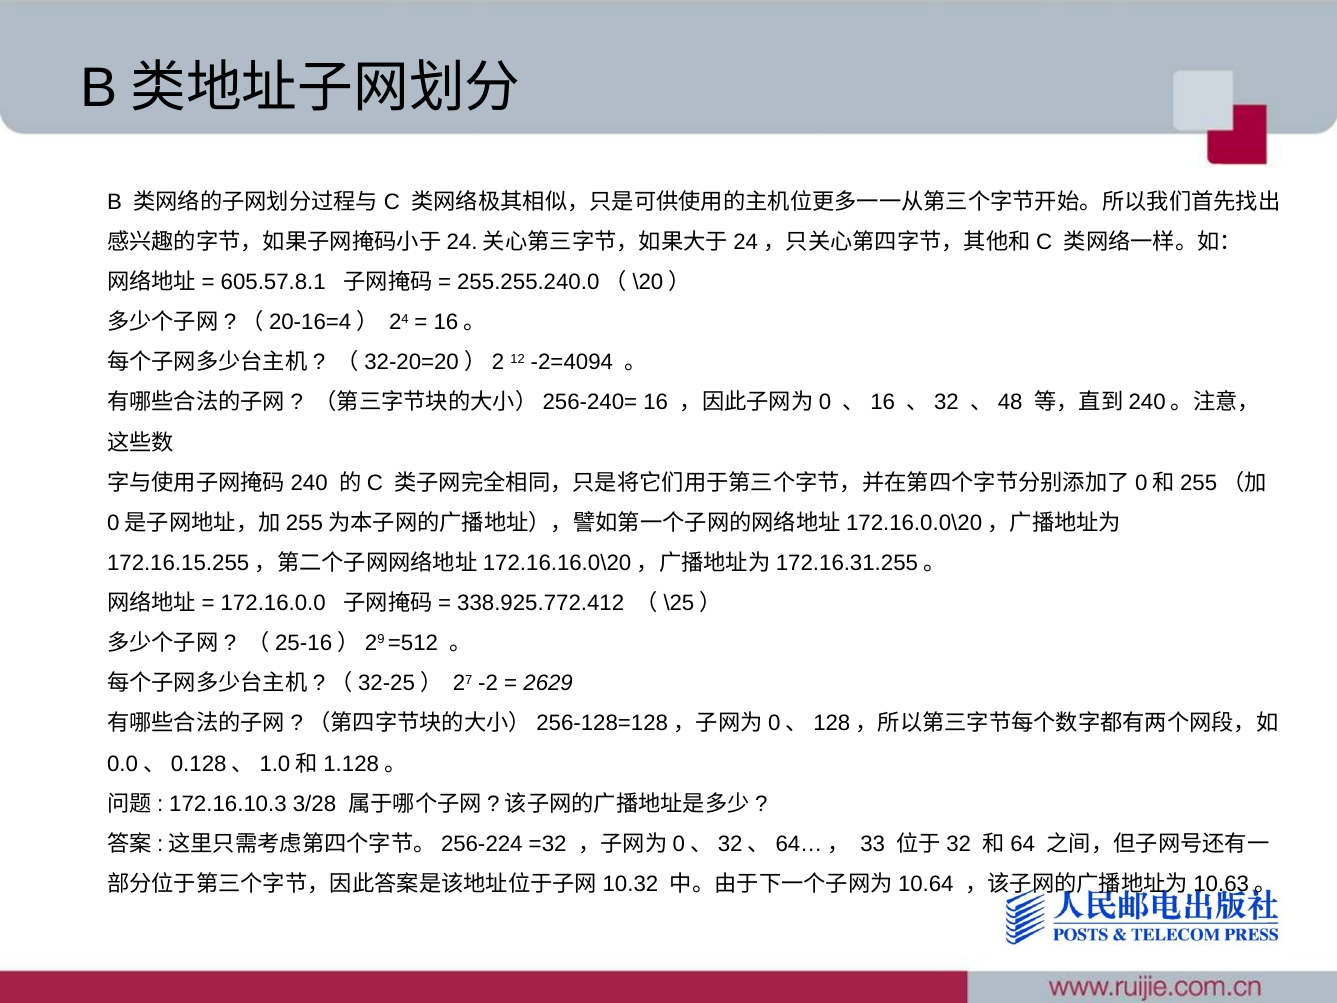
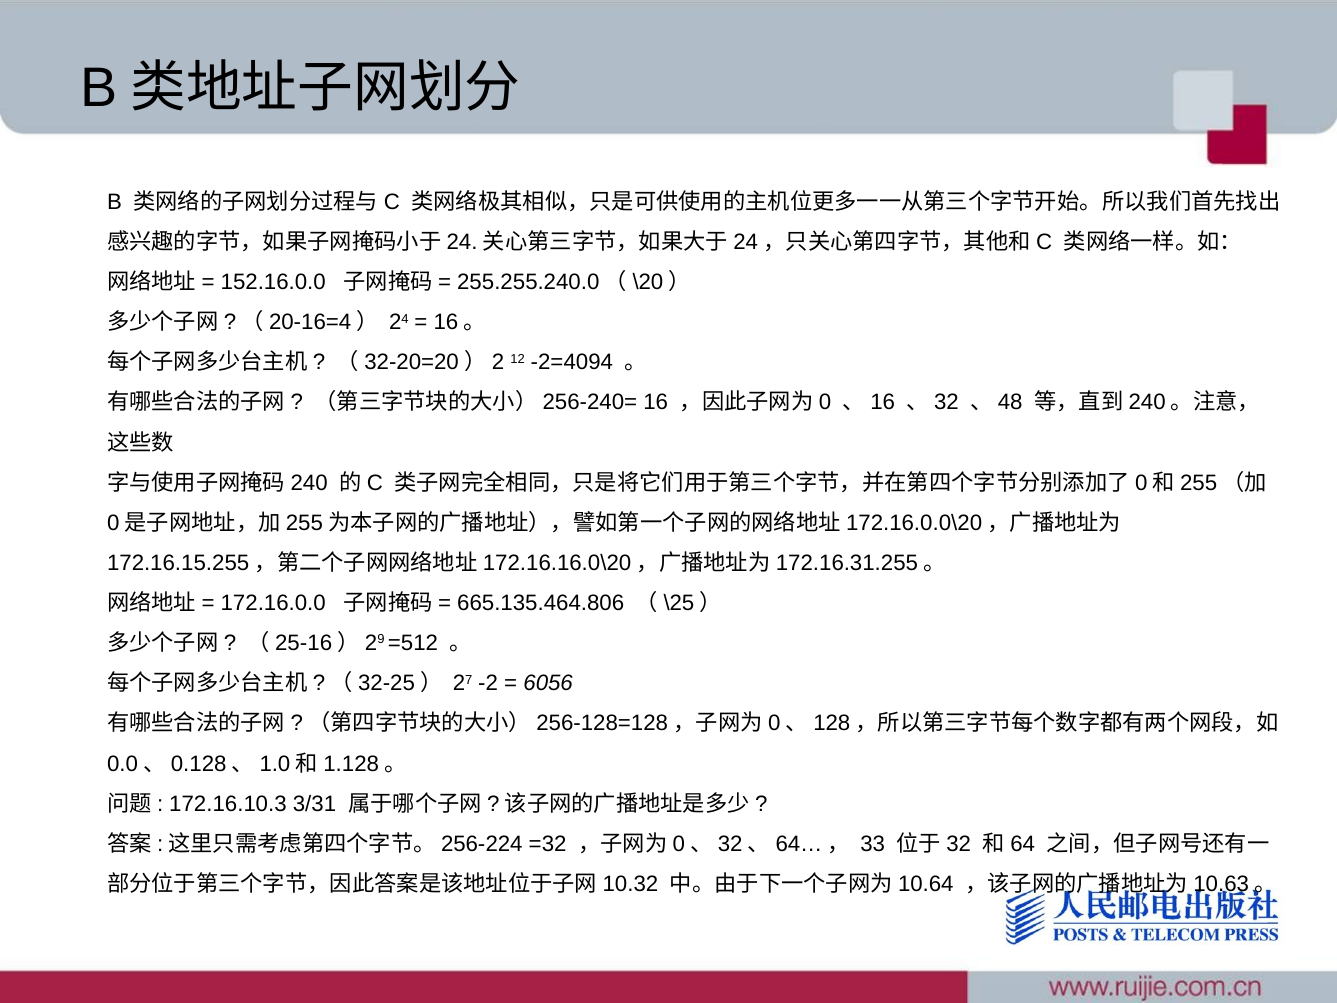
605.57.8.1: 605.57.8.1 -> 152.16.0.0 (273, 282)
338.925.772.412: 338.925.772.412 -> 665.135.464.806 (541, 603)
2629: 2629 -> 6056 (548, 683)
3/28: 3/28 -> 3/31 (315, 804)
